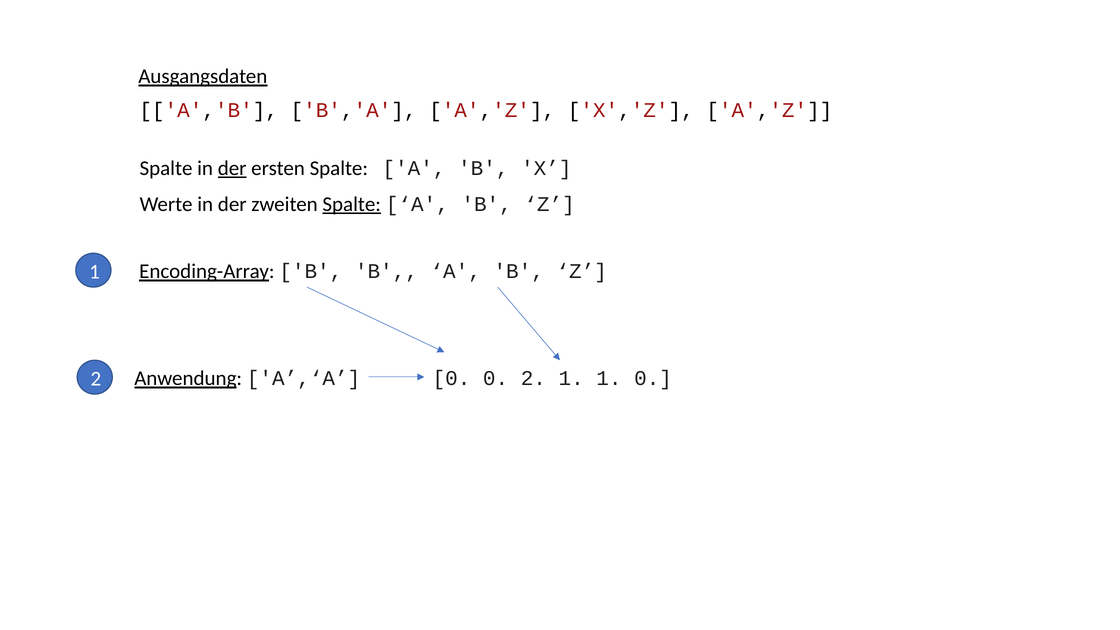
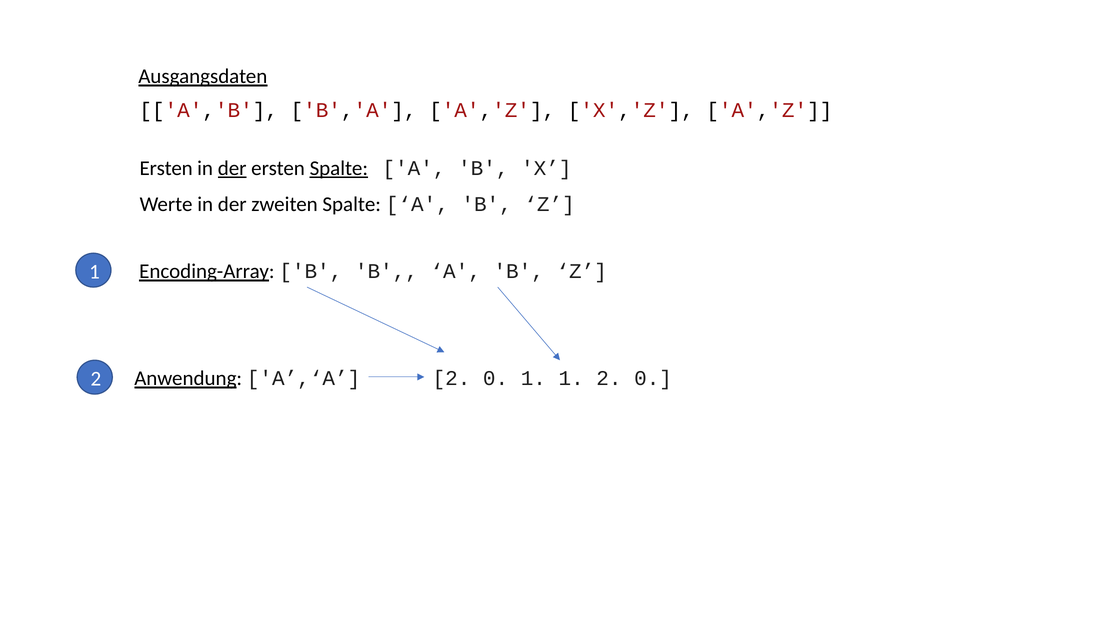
Spalte: Spalte -> Ersten (166, 168)
Spalte underline: none -> present (339, 168)
Spalte underline: present -> none (352, 204)
0: 0 -> 2 (451, 378)
2: 2 -> 1 (533, 378)
1: 1 -> 2 (609, 378)
